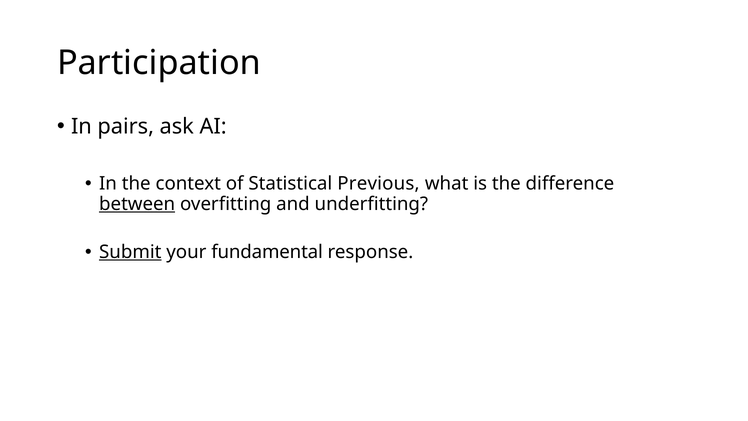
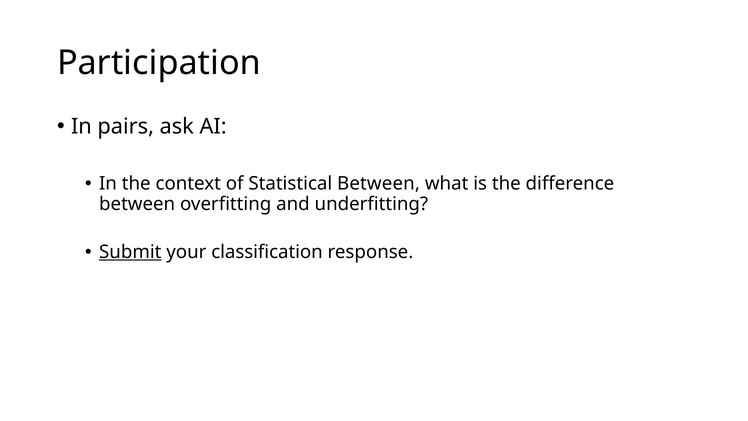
Statistical Previous: Previous -> Between (379, 184)
between underline: present -> none (137, 204)
fundamental: fundamental -> classification (267, 252)
